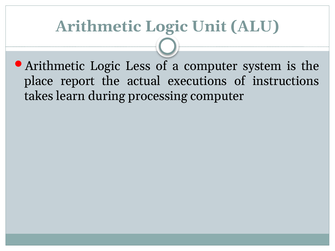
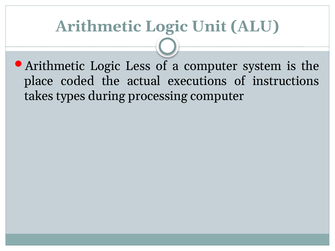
report: report -> coded (78, 81)
learn: learn -> types (71, 96)
